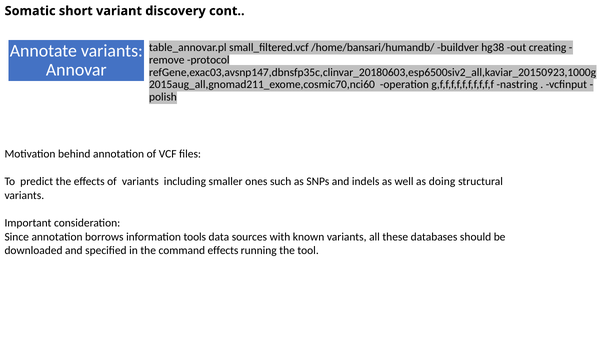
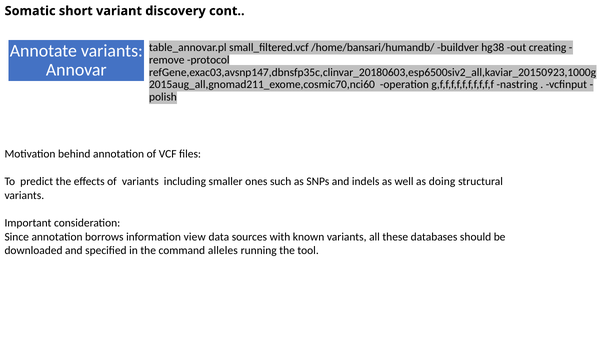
tools: tools -> view (195, 237)
command effects: effects -> alleles (223, 250)
